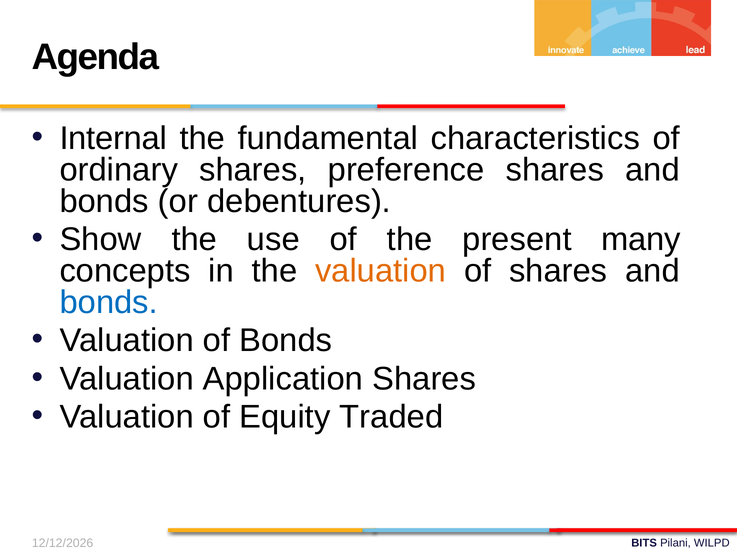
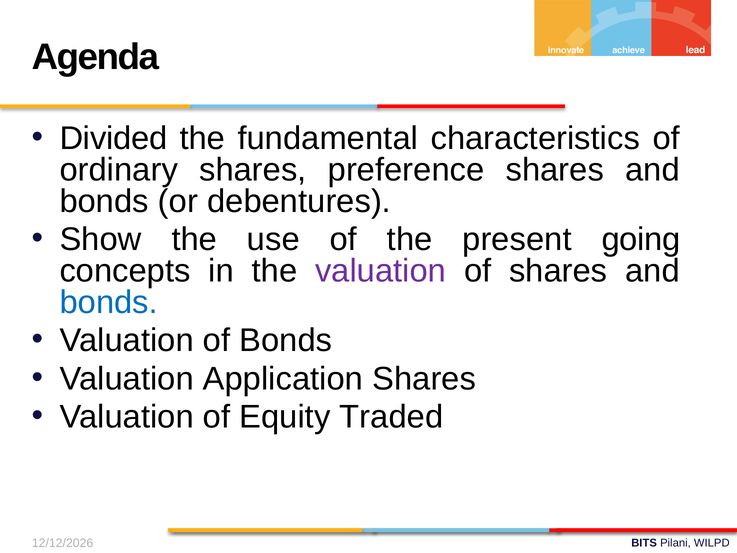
Internal: Internal -> Divided (113, 138)
many: many -> going (641, 239)
valuation colour: orange -> purple (381, 271)
